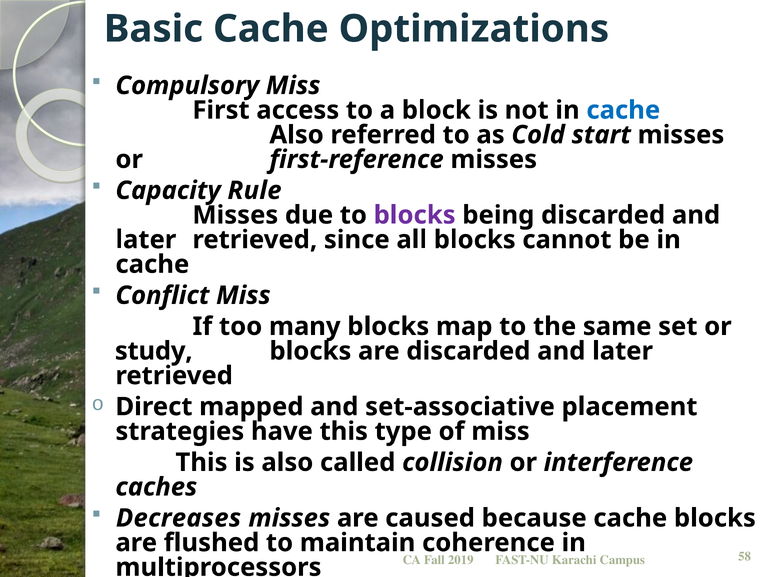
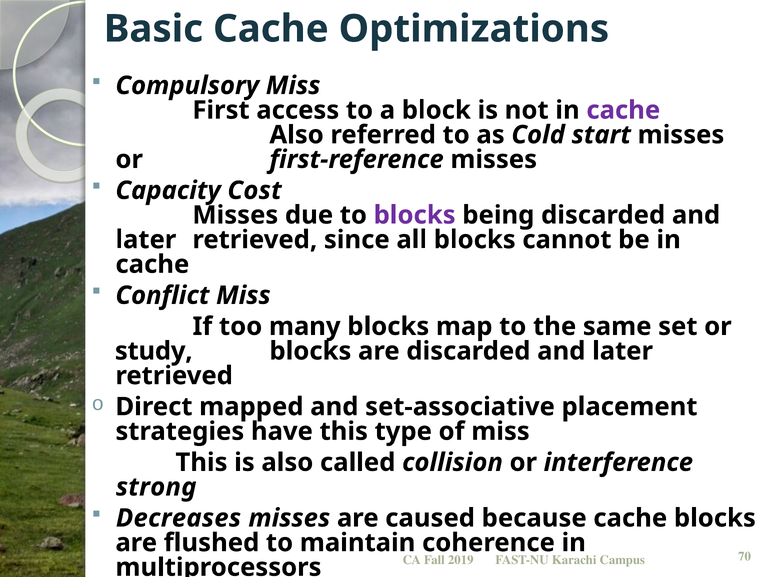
cache colour: blue -> purple (623, 110)
Rule: Rule -> Cost (255, 191)
caches: caches -> strong (156, 487)
58: 58 -> 70 (745, 557)
